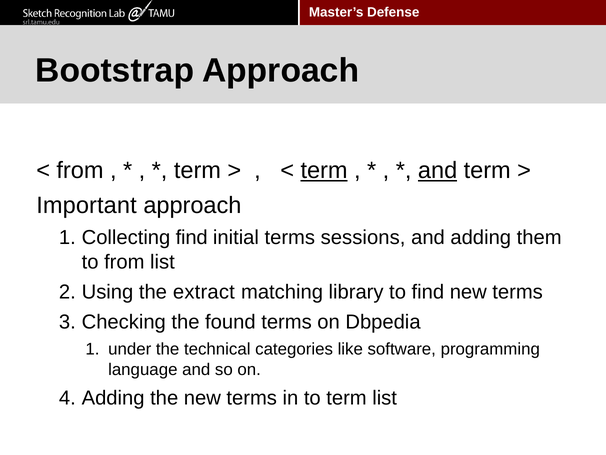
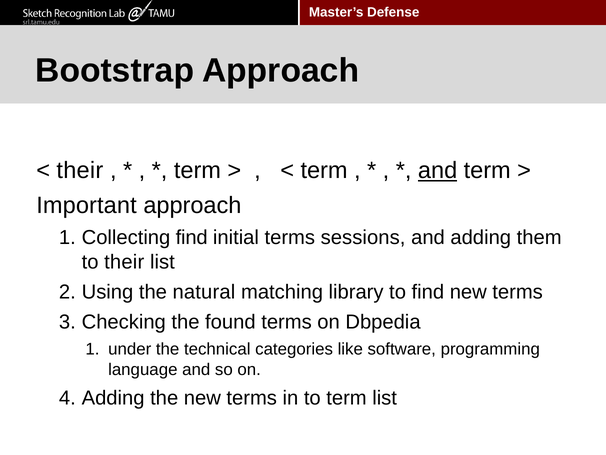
from: from -> their (80, 170)
term underline: present -> none (324, 170)
to from: from -> their (124, 262)
extract: extract -> natural (204, 292)
